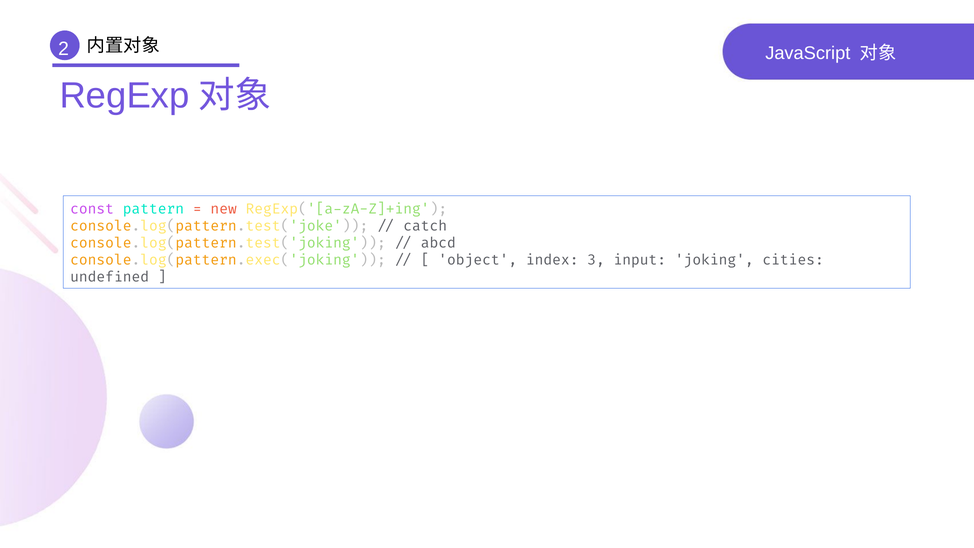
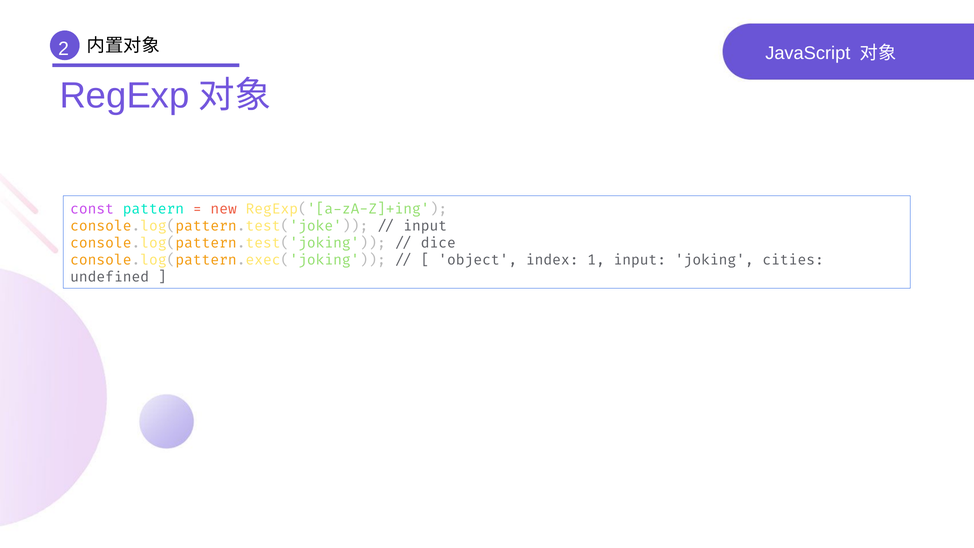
catch: catch -> input (425, 226)
abcd: abcd -> dice (438, 243)
3: 3 -> 1 (596, 260)
